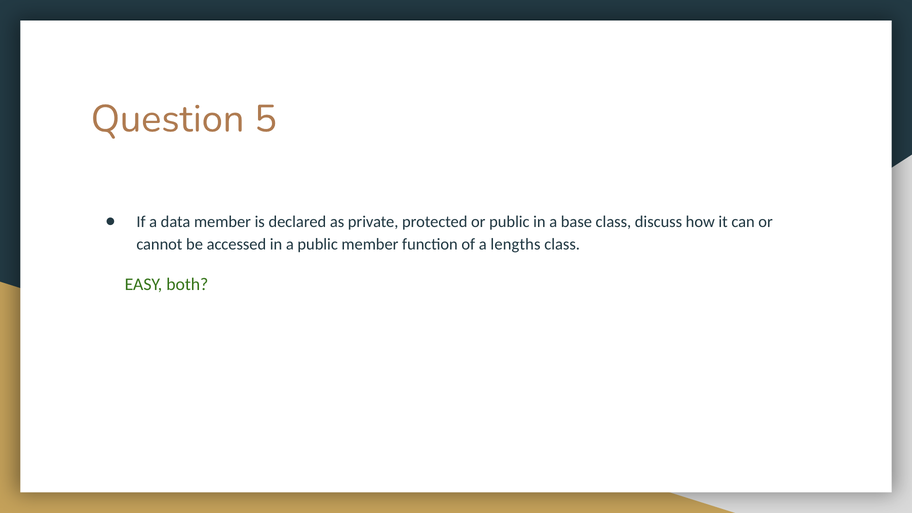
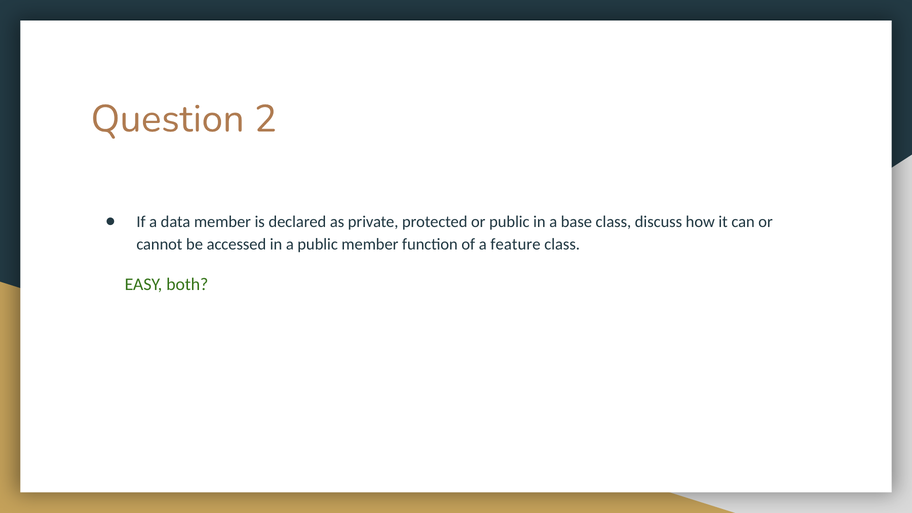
5: 5 -> 2 (266, 119)
lengths: lengths -> feature (515, 244)
